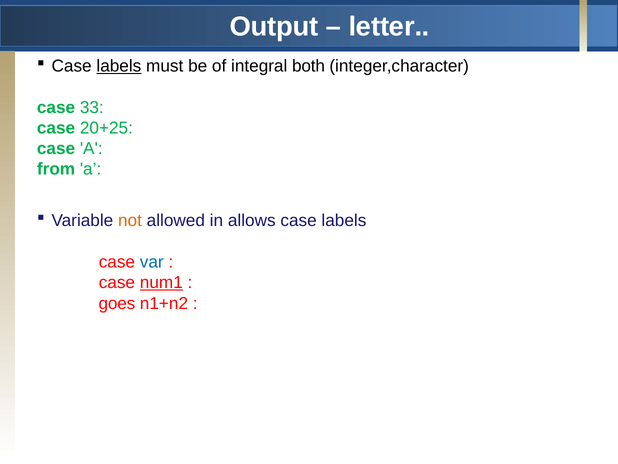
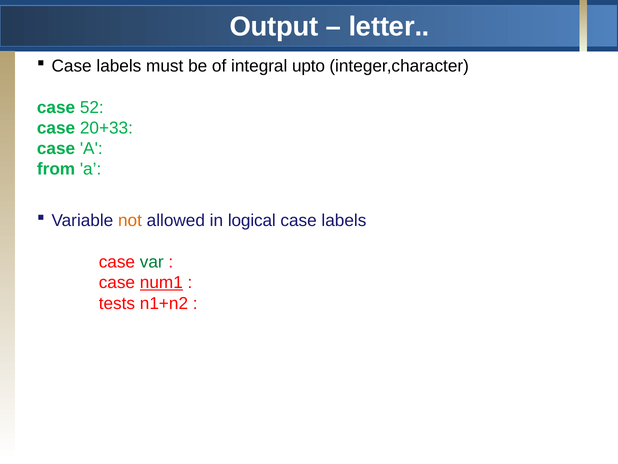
labels underline: present -> none (119, 66)
both: both -> upto (309, 66)
33: 33 -> 52 (92, 107)
20+25: 20+25 -> 20+33 (106, 128)
allows: allows -> logical (252, 221)
var colour: blue -> green (152, 262)
goes: goes -> tests (117, 303)
